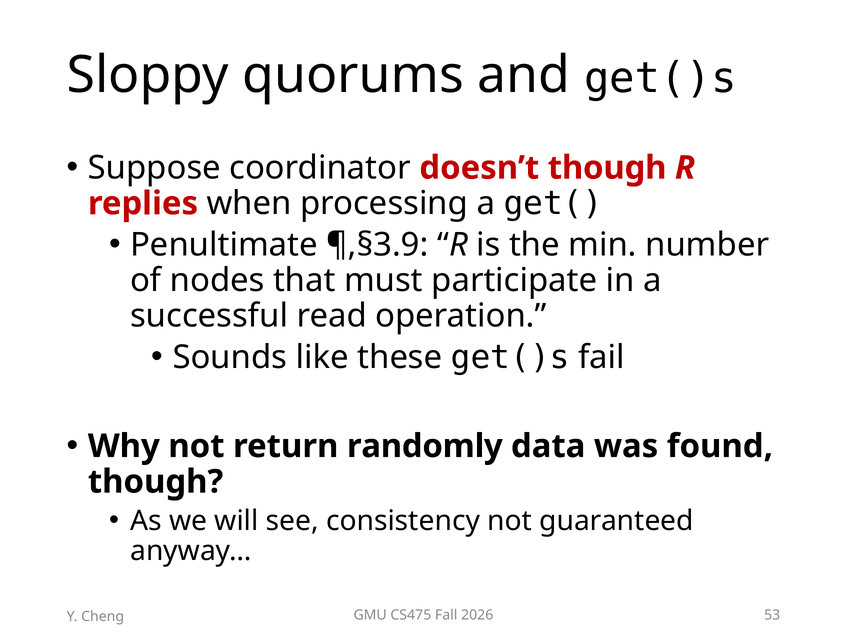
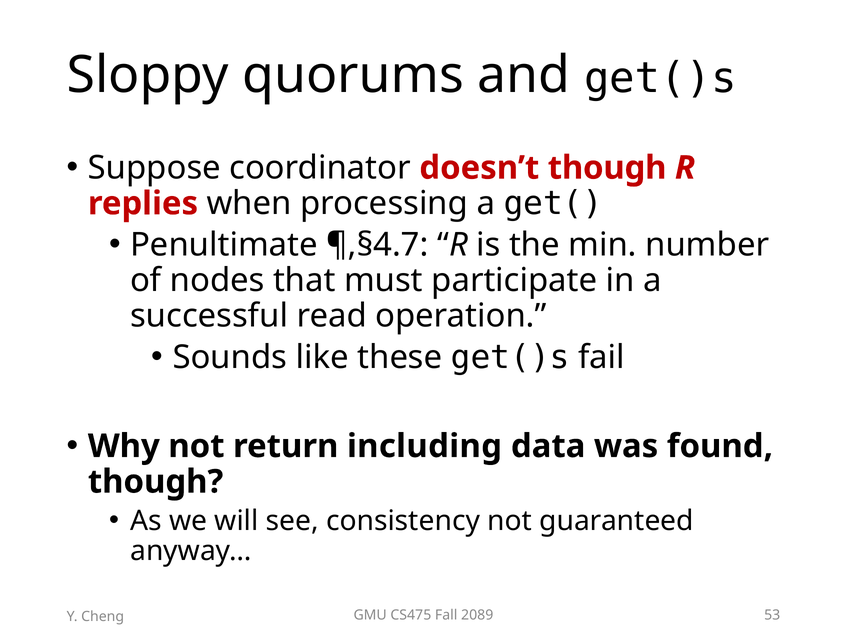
¶,§3.9: ¶,§3.9 -> ¶,§4.7 (377, 245)
randomly: randomly -> including (424, 446)
2026: 2026 -> 2089 (477, 616)
